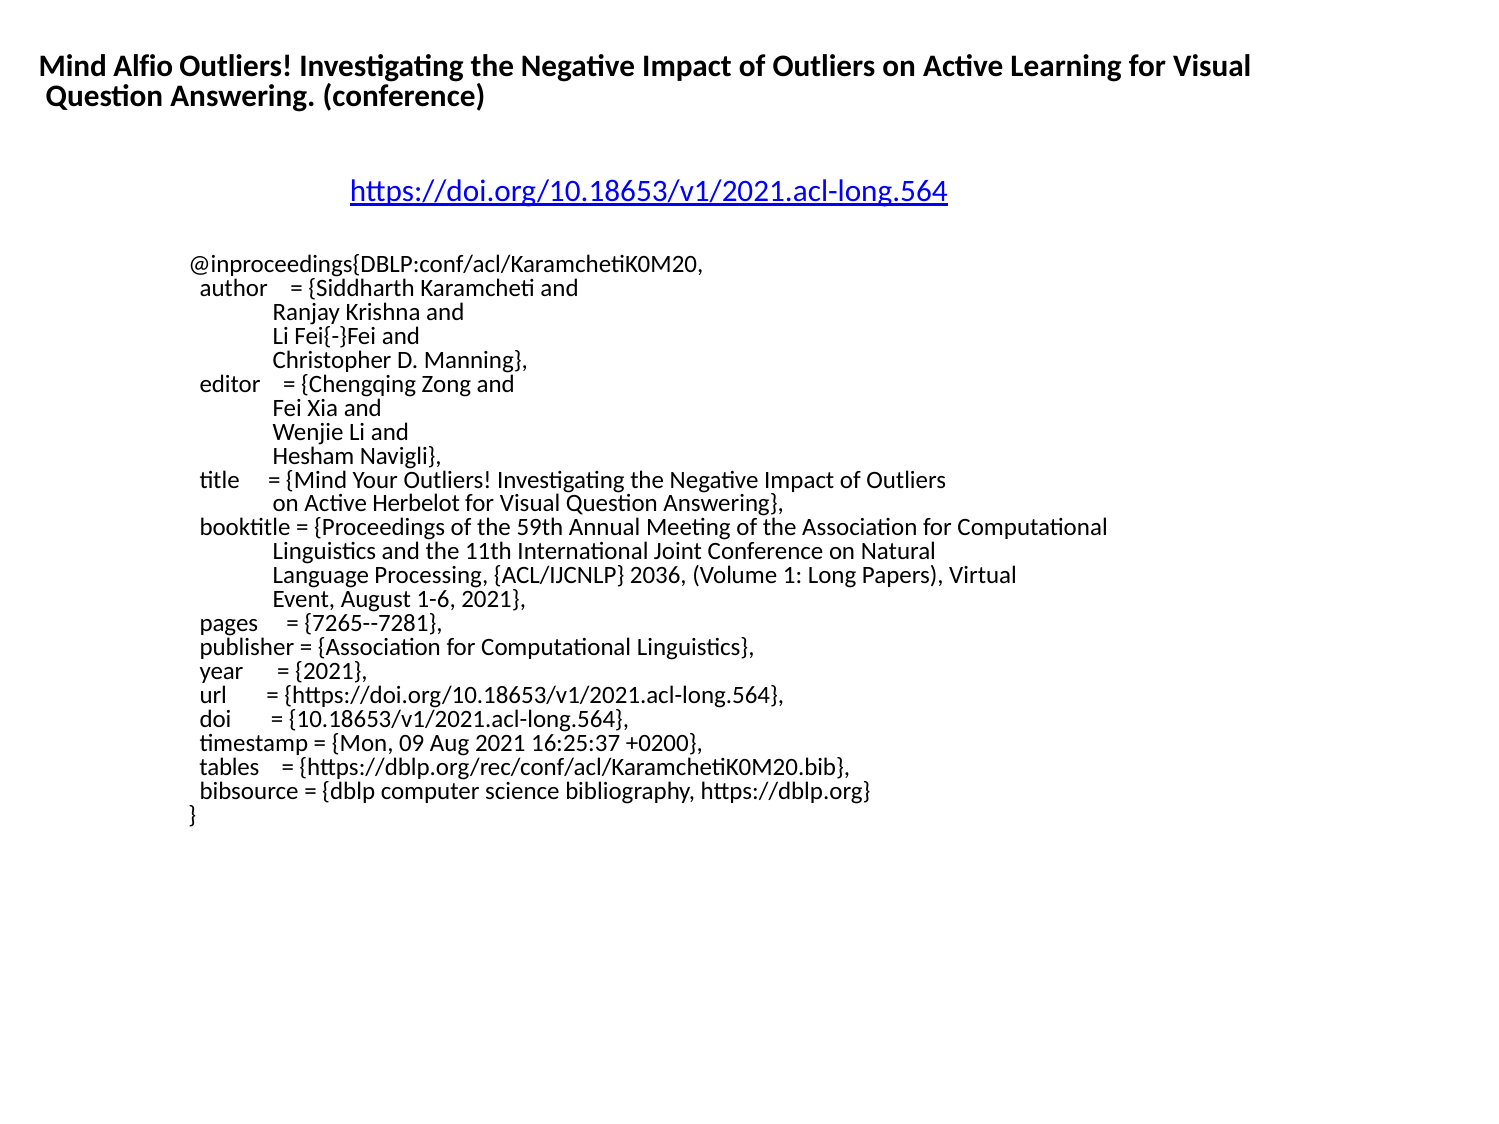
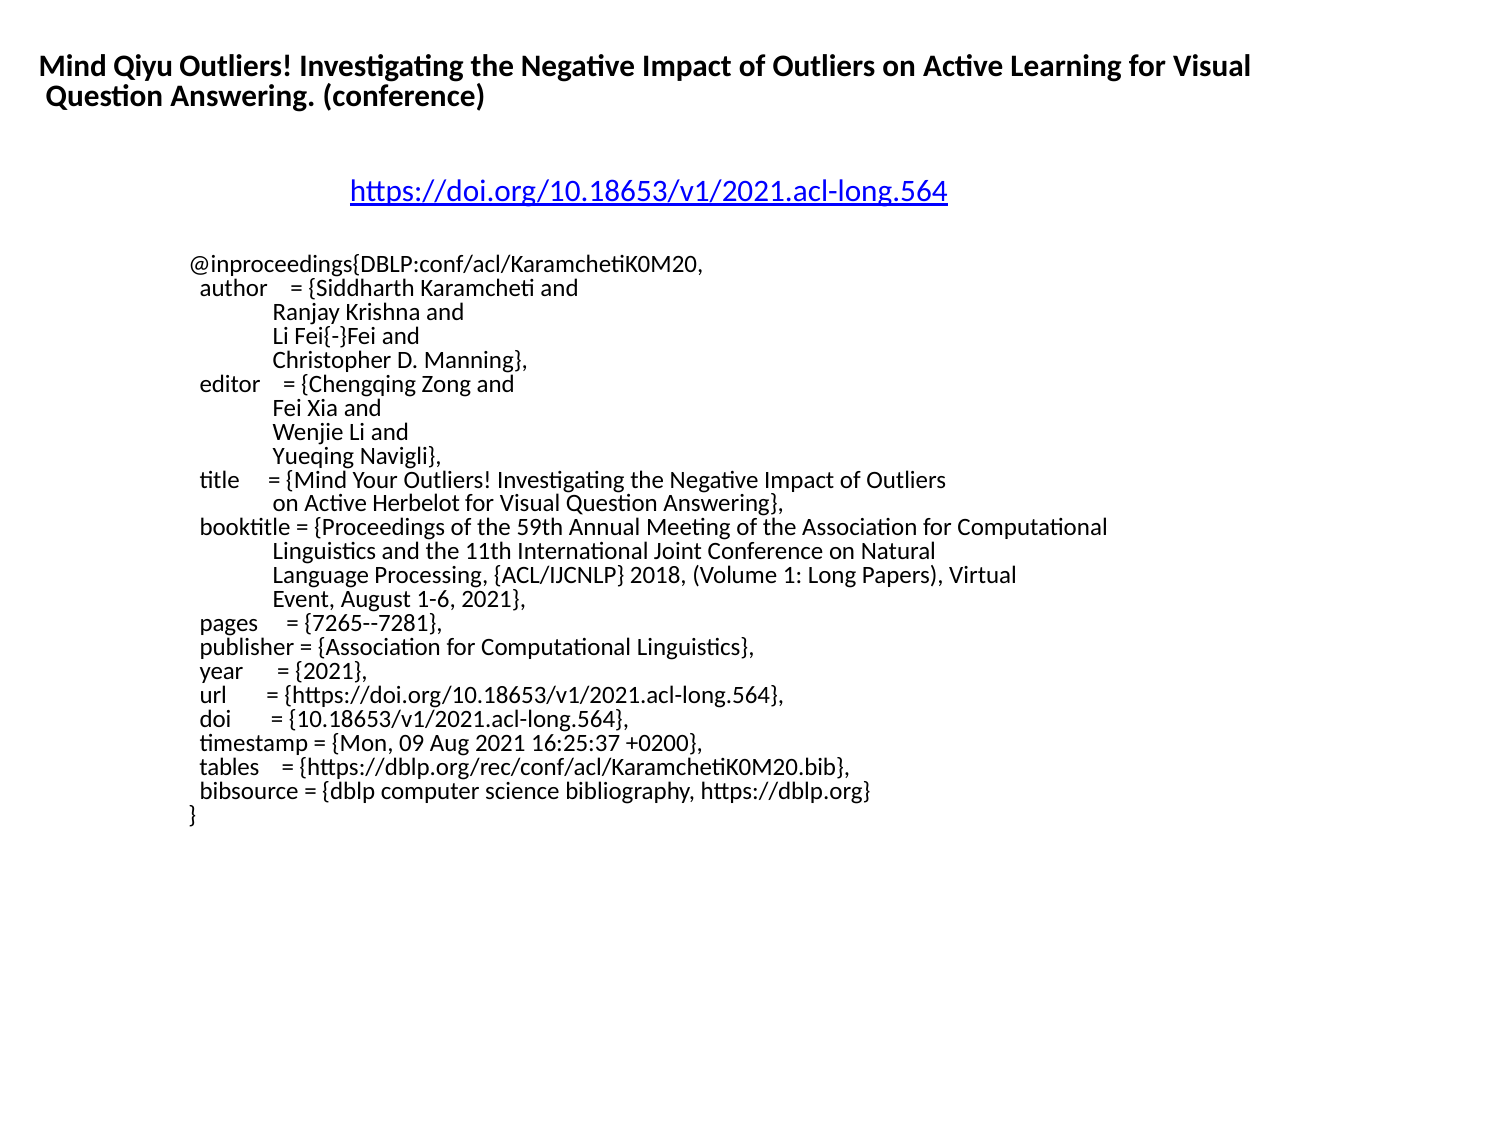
Alfio: Alfio -> Qiyu (143, 66)
Hesham: Hesham -> Yueqing (313, 456)
2036: 2036 -> 2018 (658, 576)
